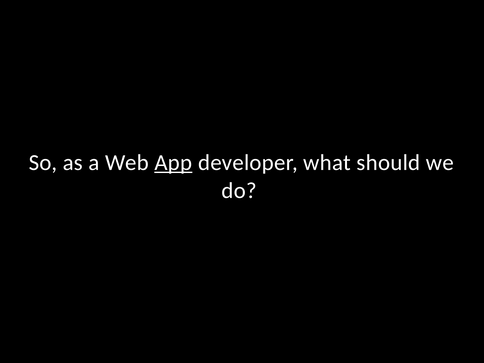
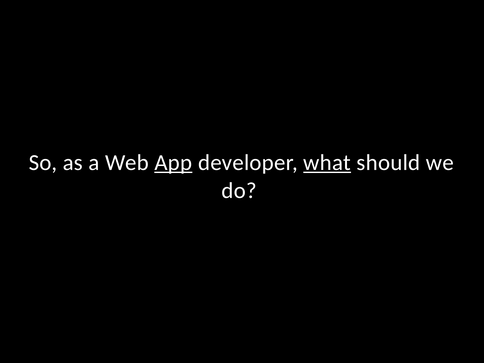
what underline: none -> present (327, 162)
